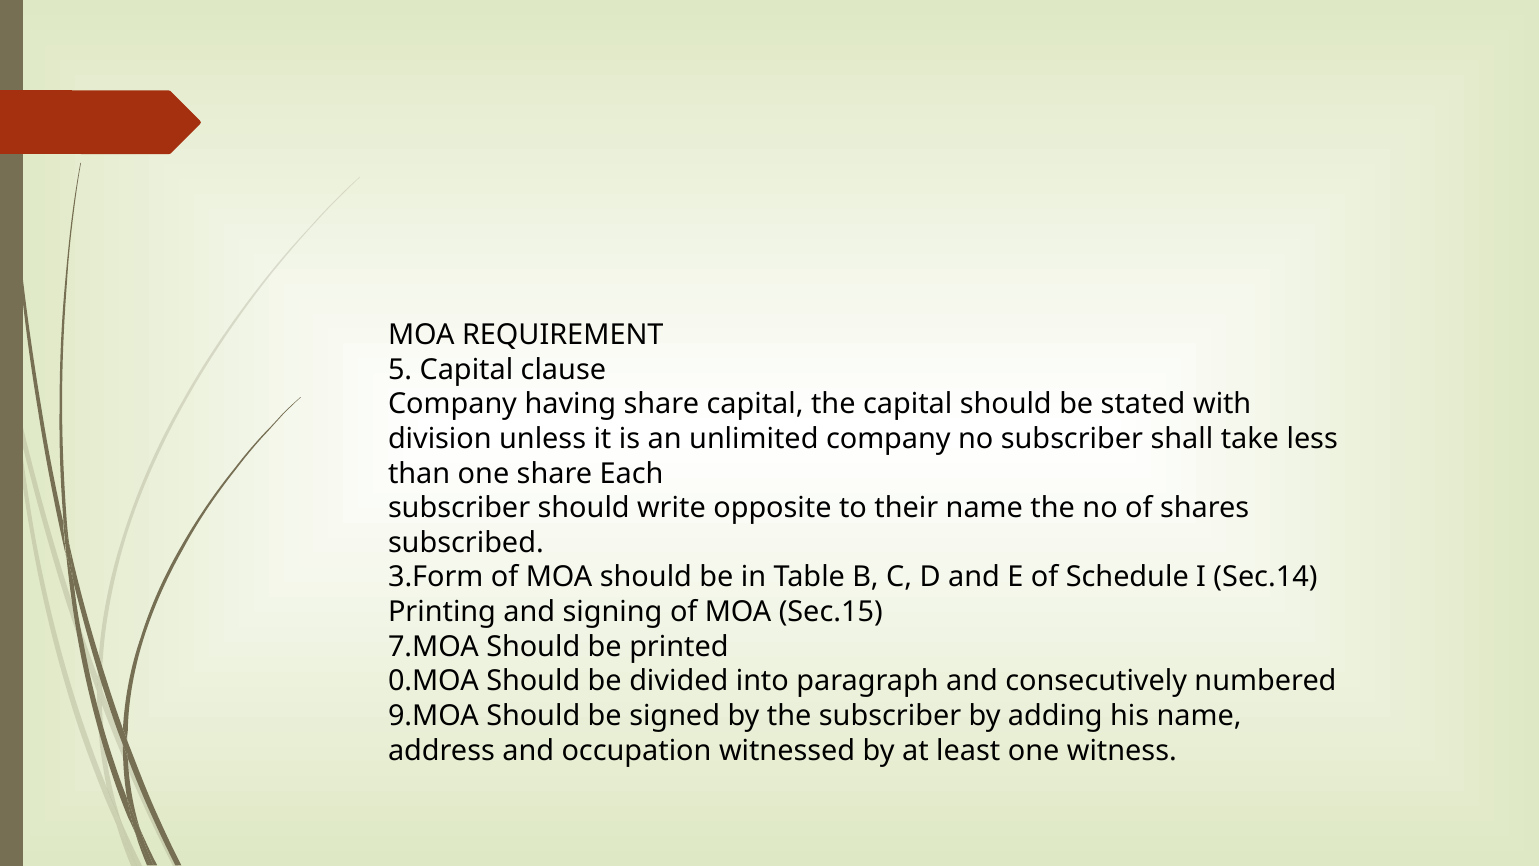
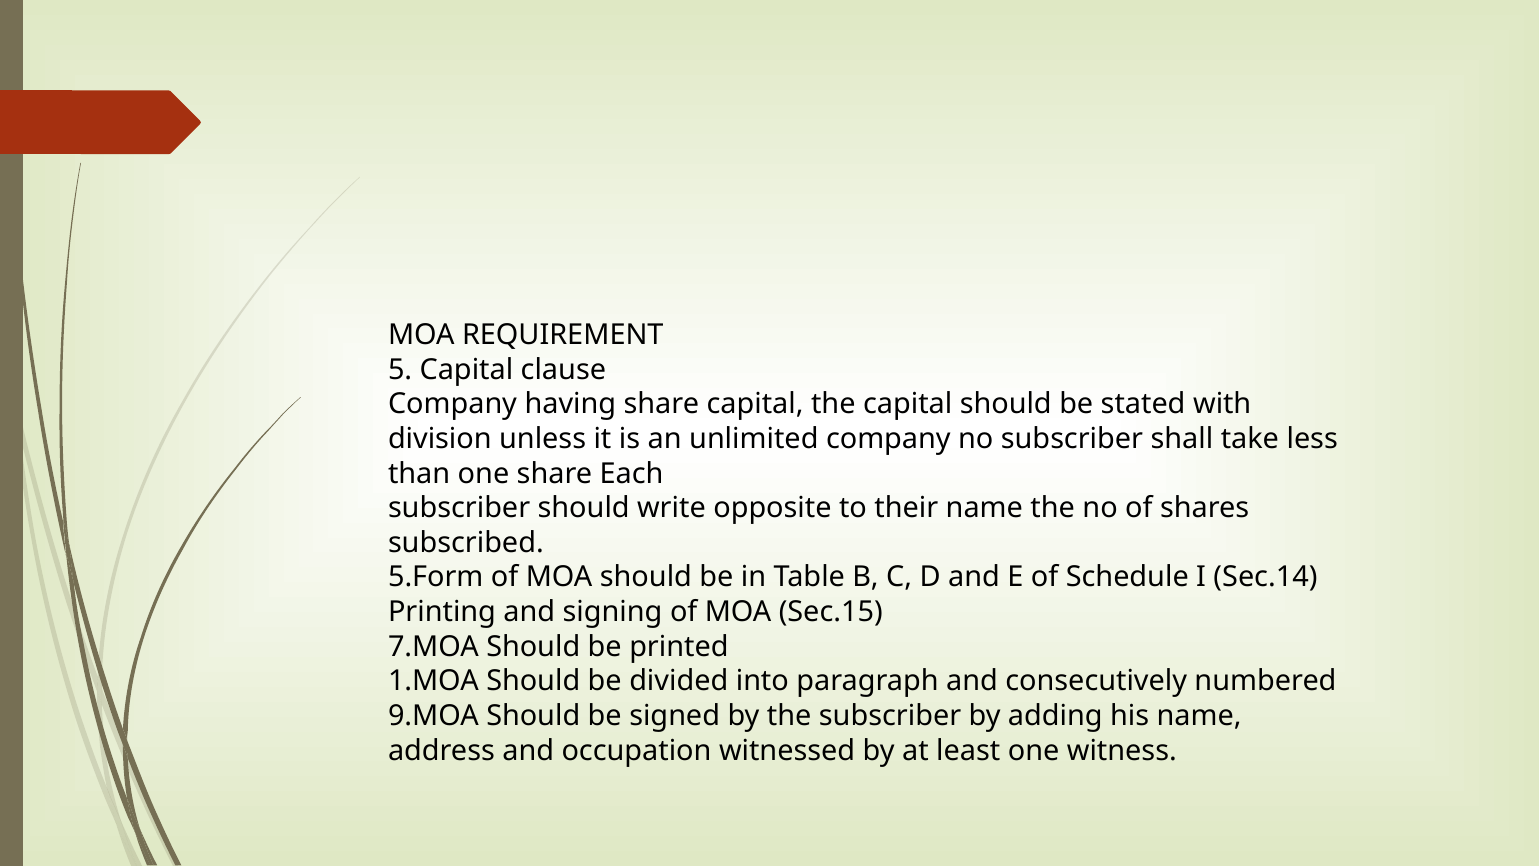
3.Form: 3.Form -> 5.Form (436, 577)
0.MOA: 0.MOA -> 1.MOA (433, 681)
